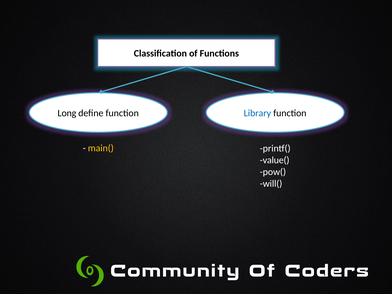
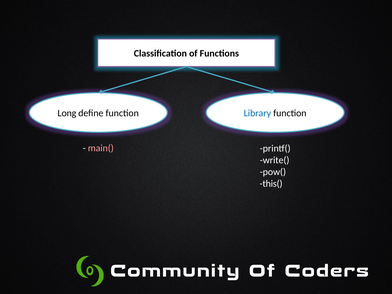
main( colour: yellow -> pink (101, 148)
value(: value( -> write( (275, 160)
will(: will( -> this( (271, 184)
